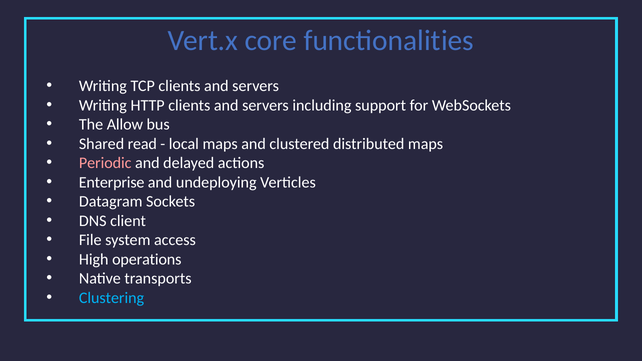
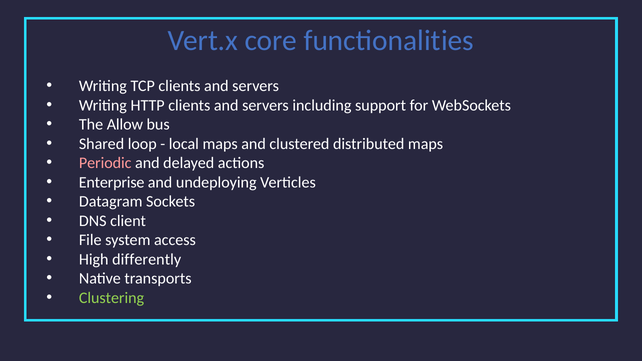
read: read -> loop (142, 144)
operations: operations -> differently (147, 259)
Clustering colour: light blue -> light green (112, 298)
